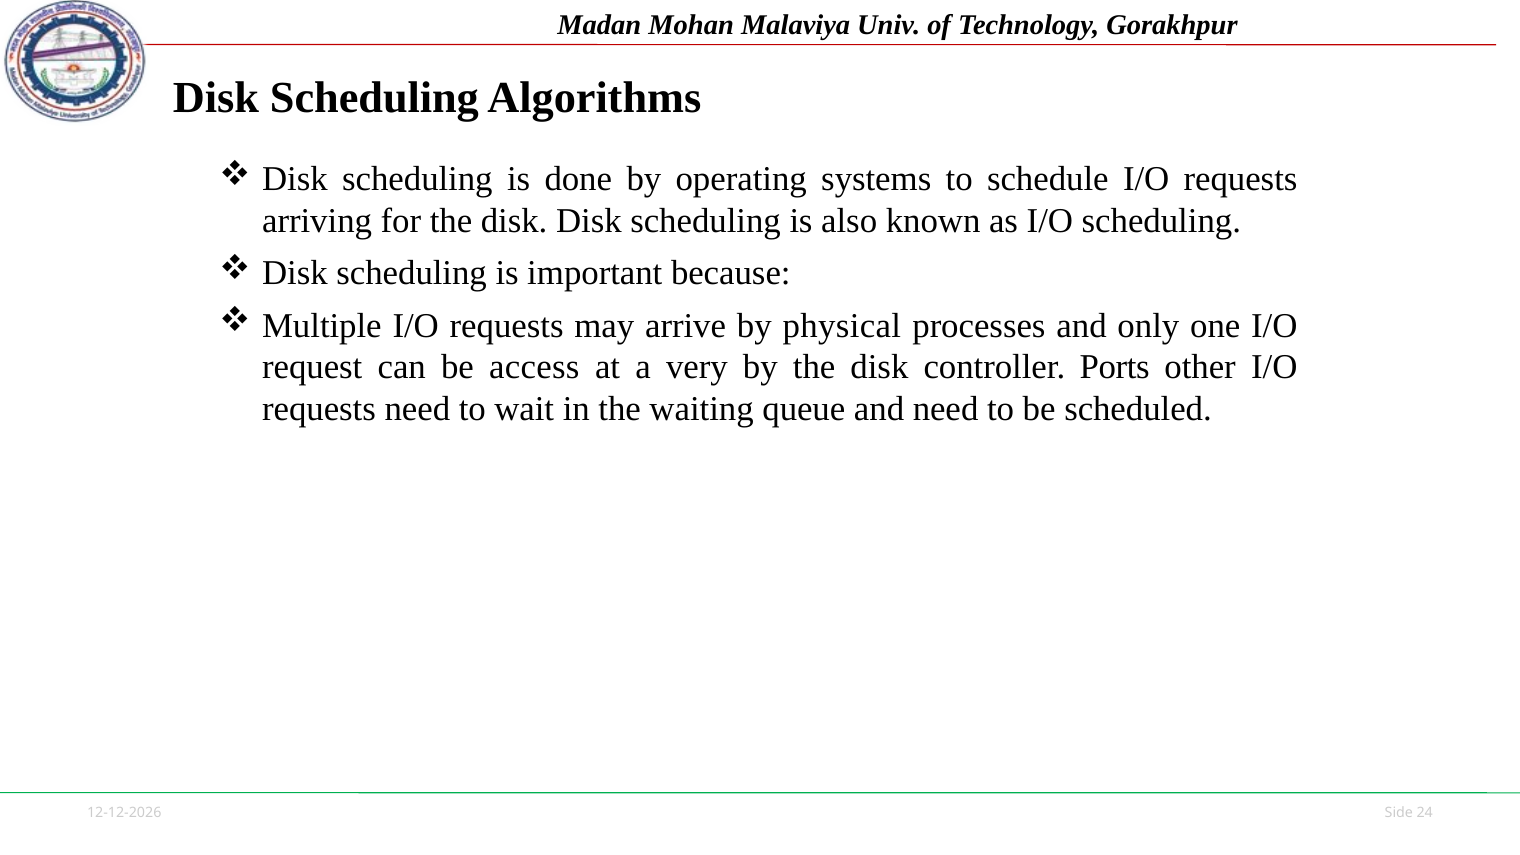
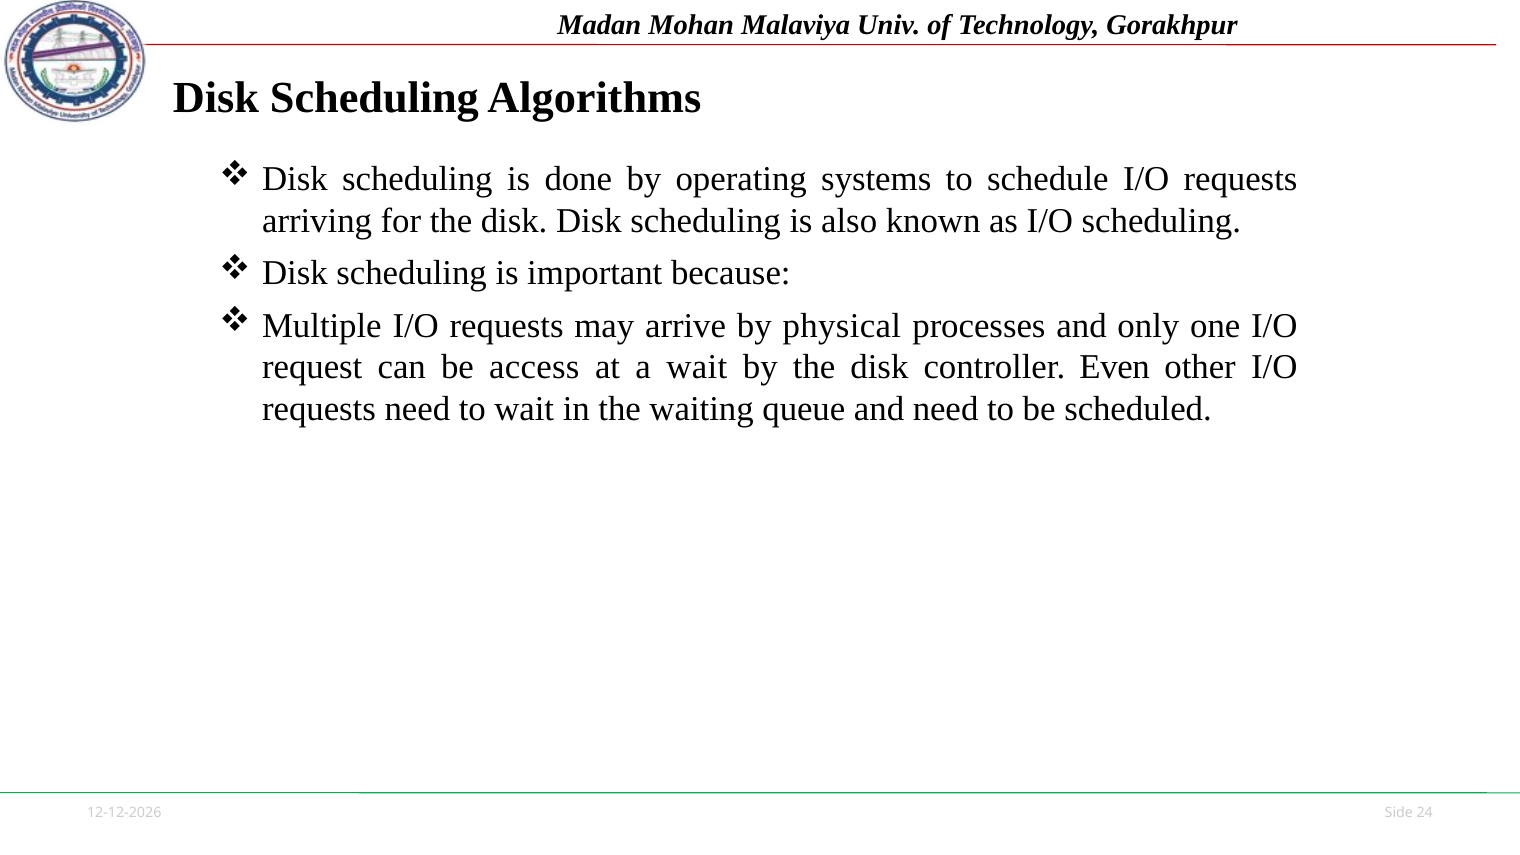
a very: very -> wait (697, 367)
Ports: Ports -> Even (1115, 367)
